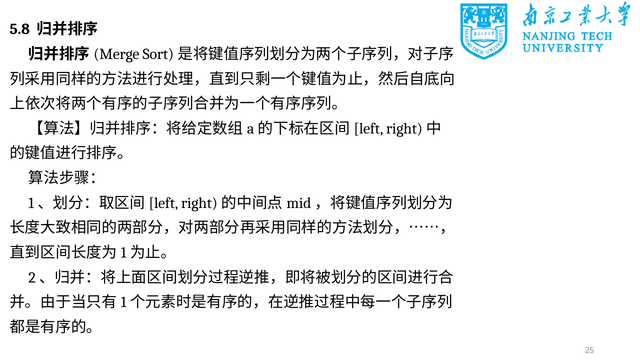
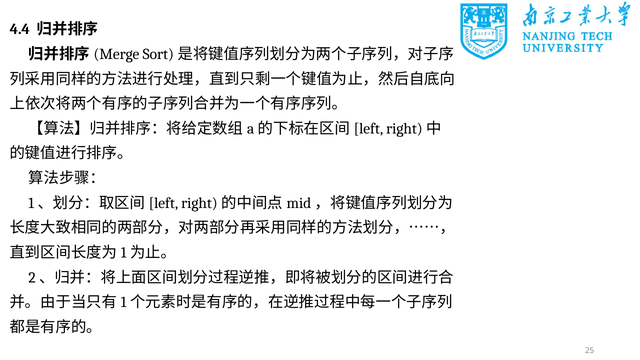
5.8: 5.8 -> 4.4 (20, 29)
